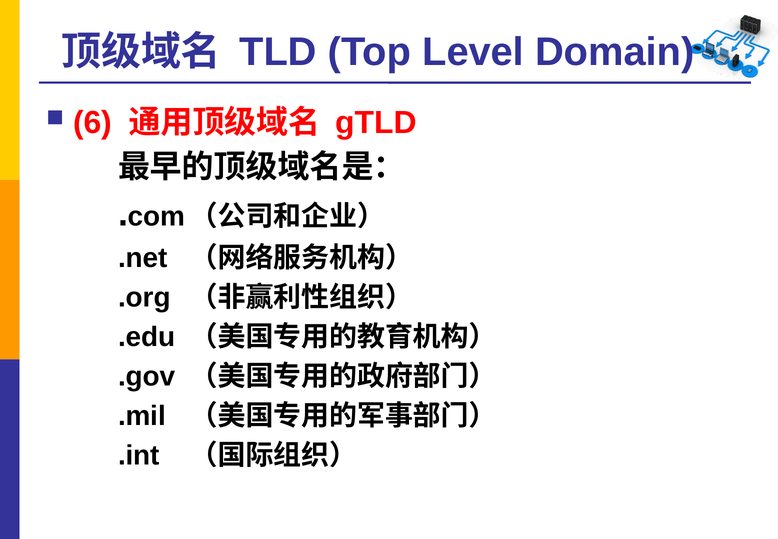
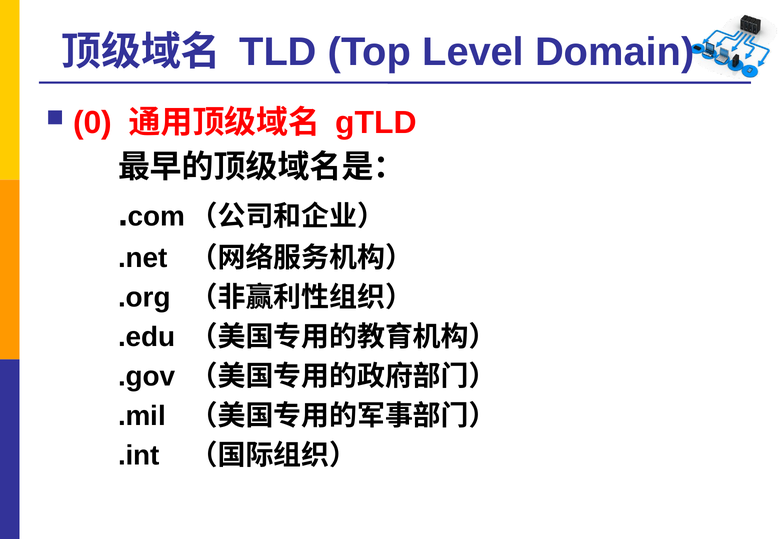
6: 6 -> 0 (93, 123)
